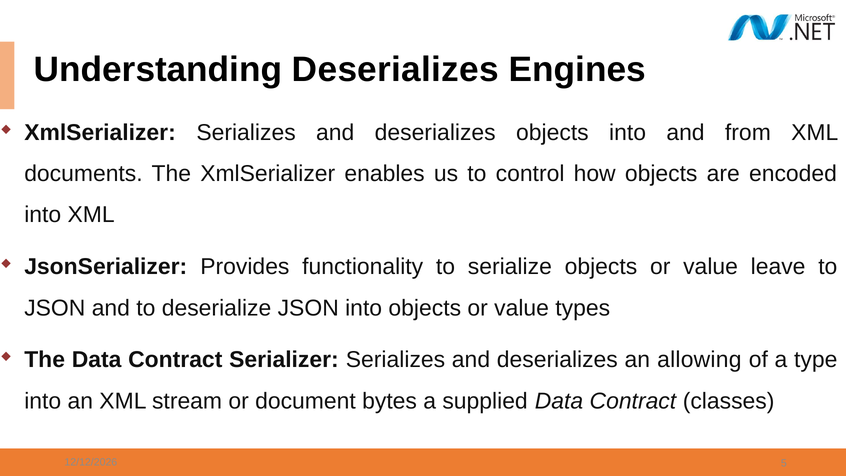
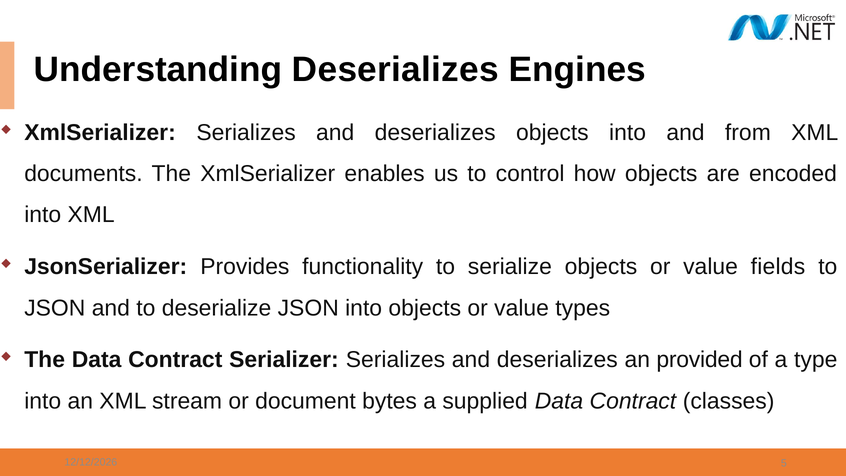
leave: leave -> fields (778, 267)
allowing: allowing -> provided (700, 360)
